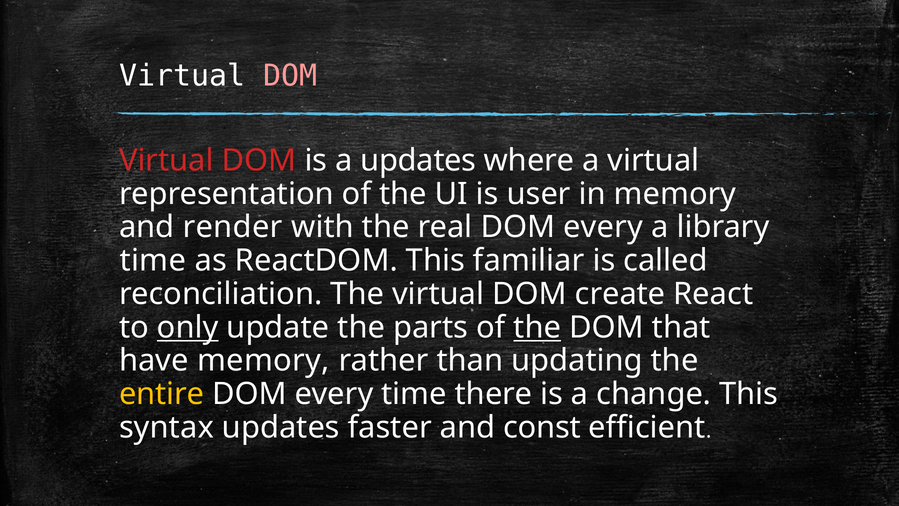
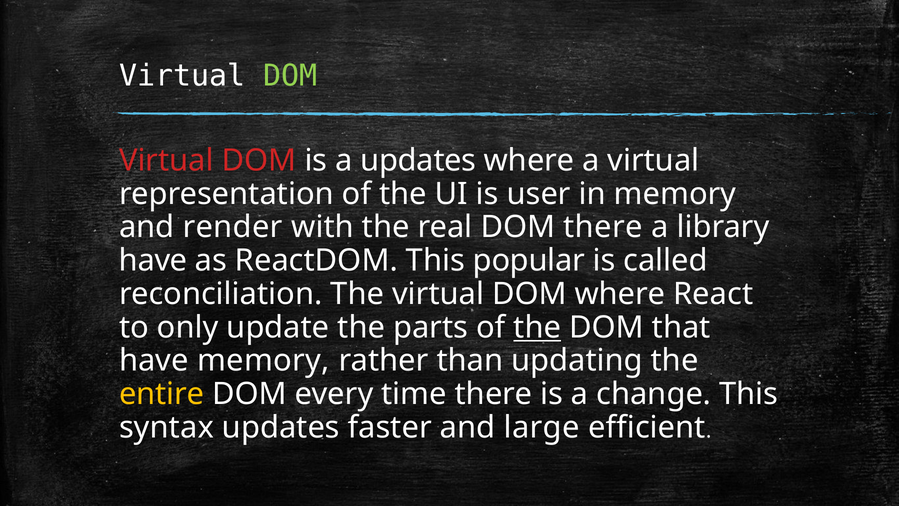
DOM colour: pink -> light green (290, 76)
real DOM every: every -> there (603, 227)
time: time -> have (153, 261)
familiar: familiar -> popular (529, 261)
DOM create: create -> where (620, 294)
only underline: present -> none (188, 327)
const: const -> large (542, 427)
